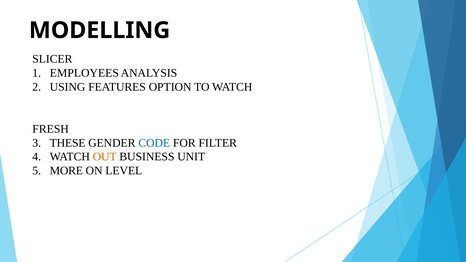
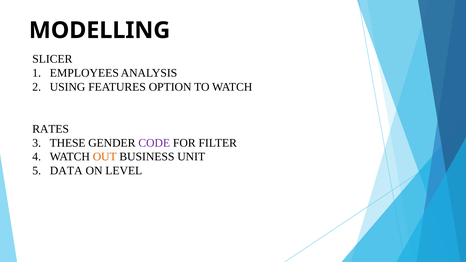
FRESH: FRESH -> RATES (51, 129)
CODE colour: blue -> purple (154, 143)
MORE: MORE -> DATA (66, 171)
